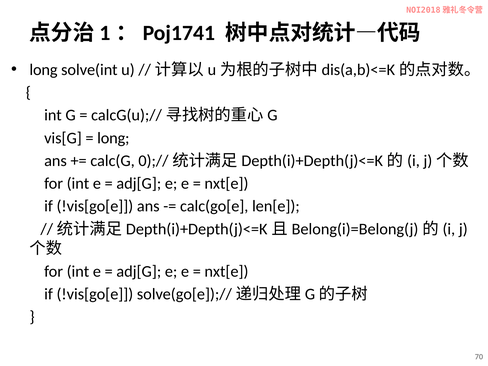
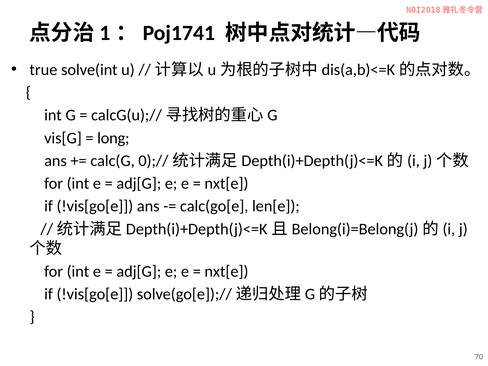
long: long -> true (43, 70)
